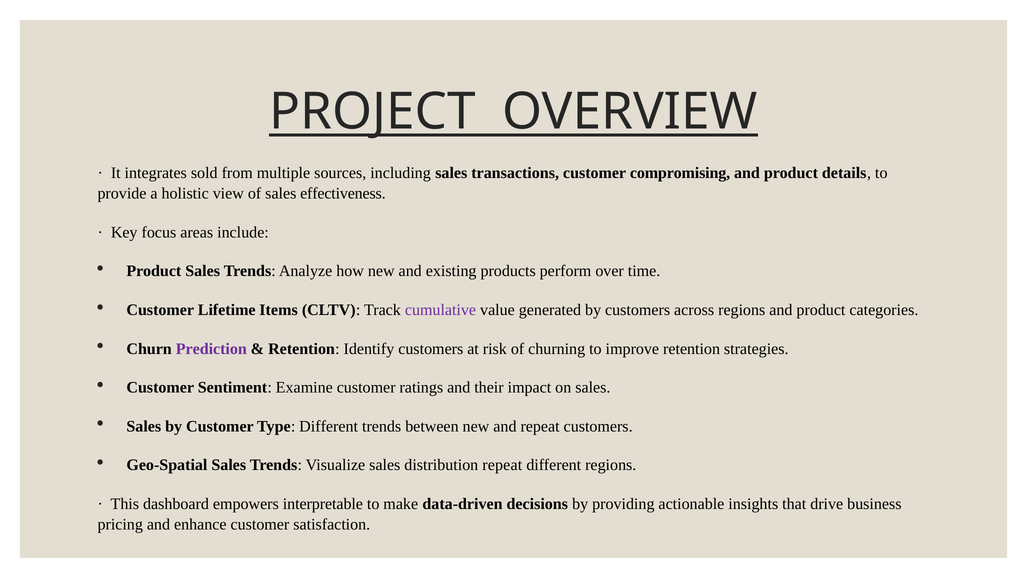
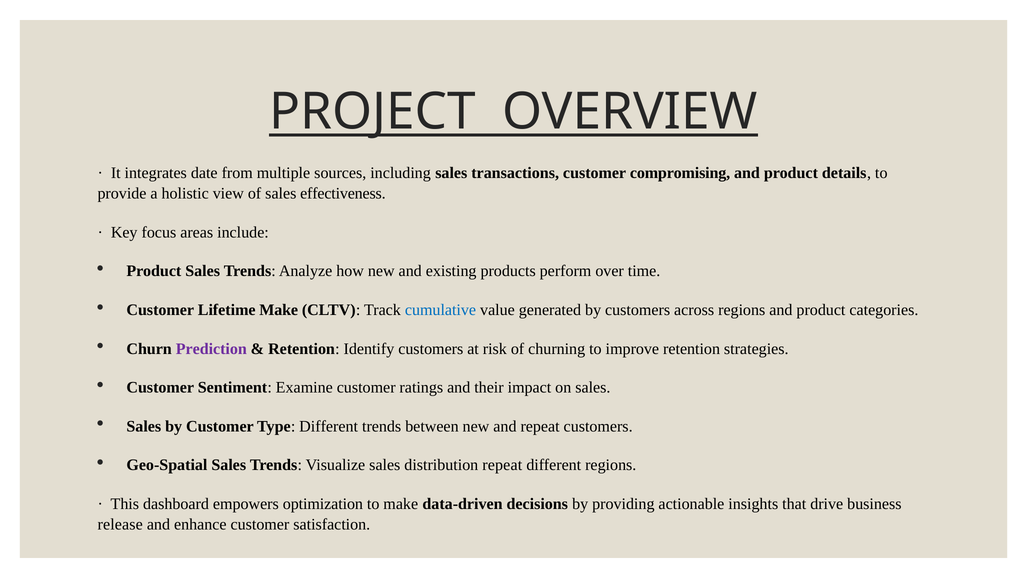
sold: sold -> date (204, 173)
Lifetime Items: Items -> Make (279, 310)
cumulative colour: purple -> blue (440, 310)
interpretable: interpretable -> optimization (323, 504)
pricing: pricing -> release (120, 524)
